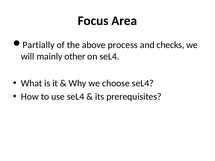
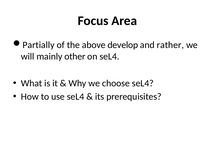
process: process -> develop (123, 45)
checks: checks -> rather (170, 45)
